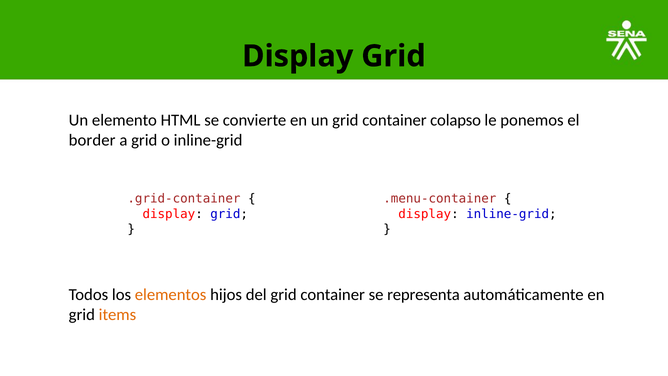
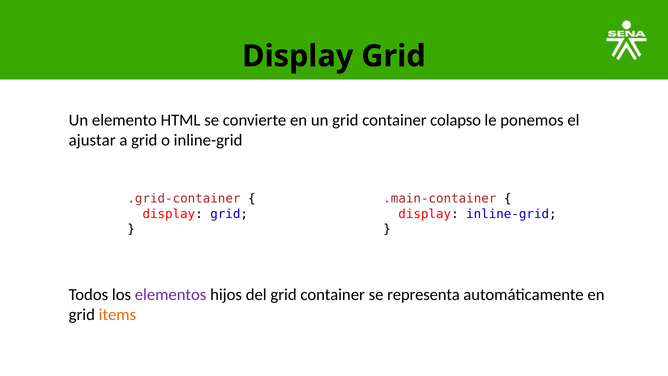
border: border -> ajustar (92, 140)
.menu-container: .menu-container -> .main-container (440, 199)
elementos colour: orange -> purple (171, 295)
